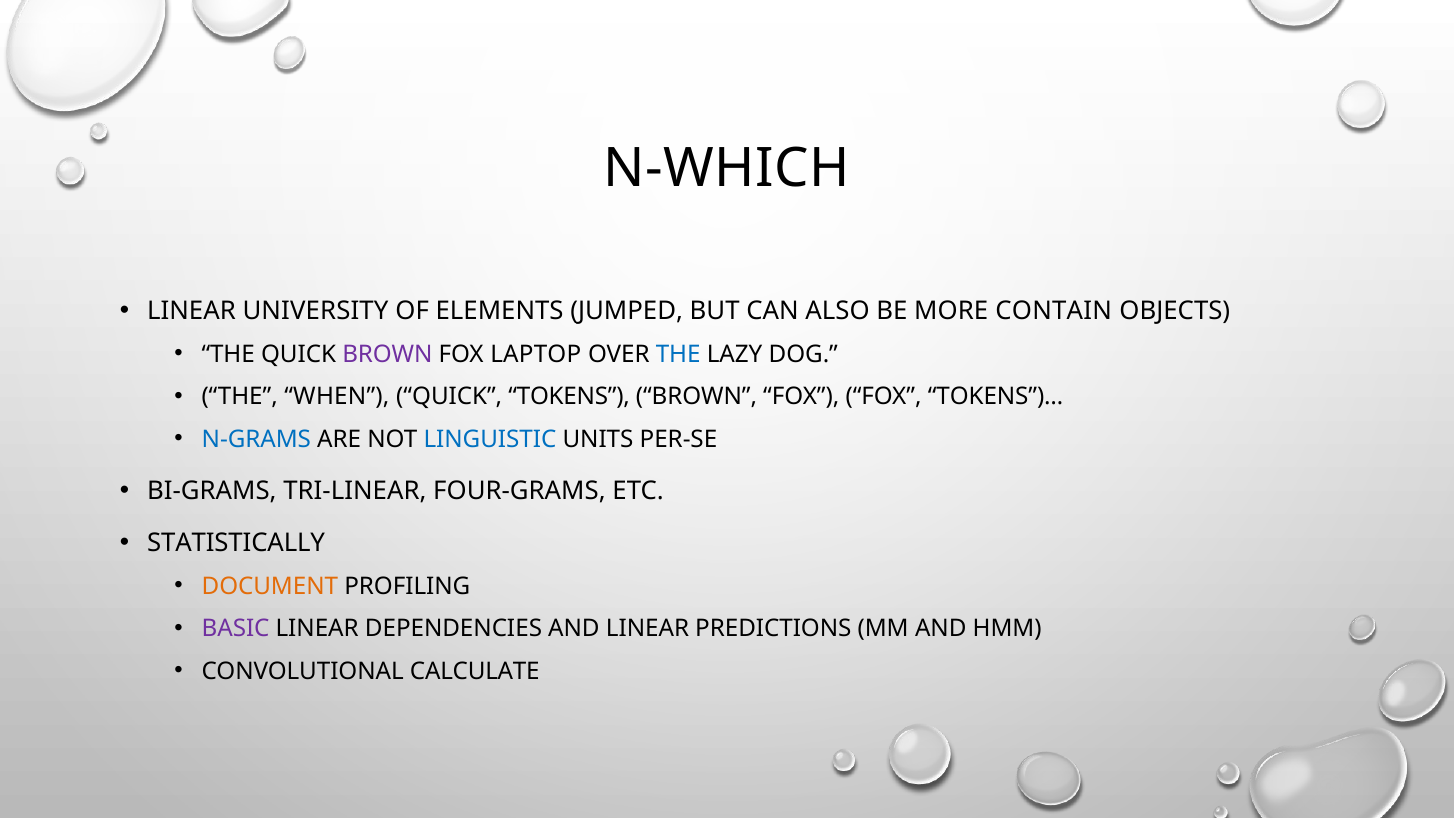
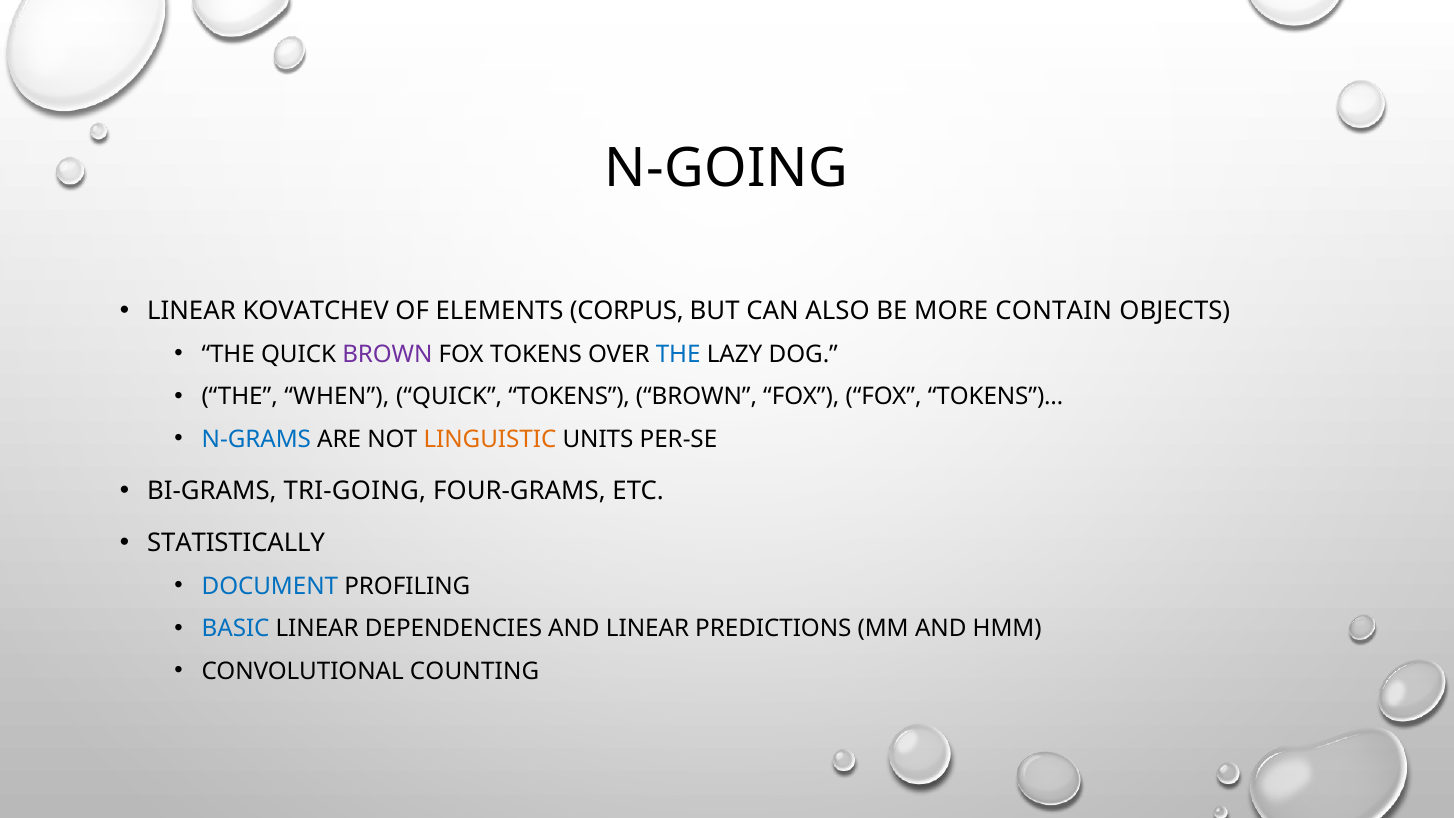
N-WHICH: N-WHICH -> N-GOING (727, 169)
UNIVERSITY: UNIVERSITY -> KOVATCHEV (316, 311)
JUMPED: JUMPED -> CORPUS (627, 311)
FOX LAPTOP: LAPTOP -> TOKENS (536, 354)
LINGUISTIC colour: blue -> orange (490, 439)
TRI-LINEAR: TRI-LINEAR -> TRI-GOING (355, 491)
DOCUMENT colour: orange -> blue (270, 586)
BASIC colour: purple -> blue (236, 629)
CALCULATE: CALCULATE -> COUNTING (475, 671)
